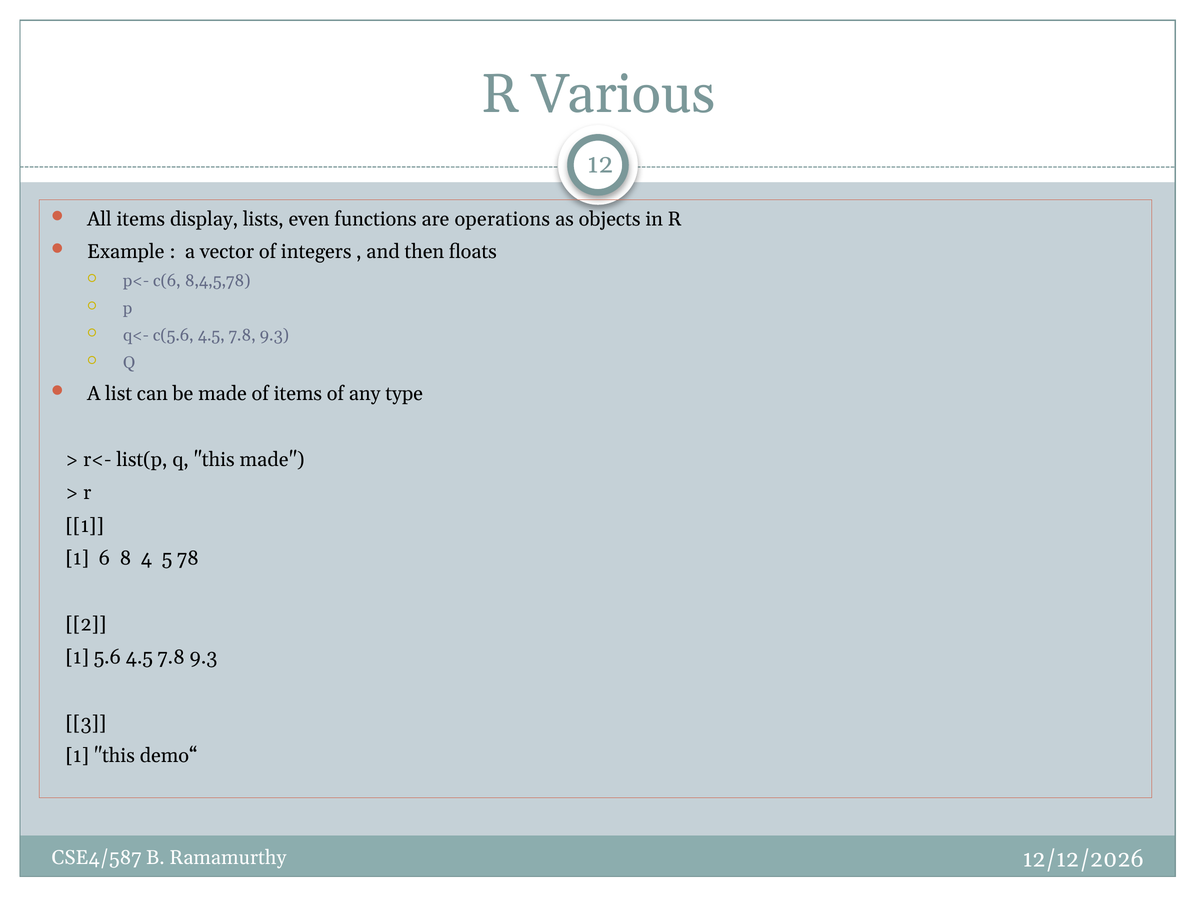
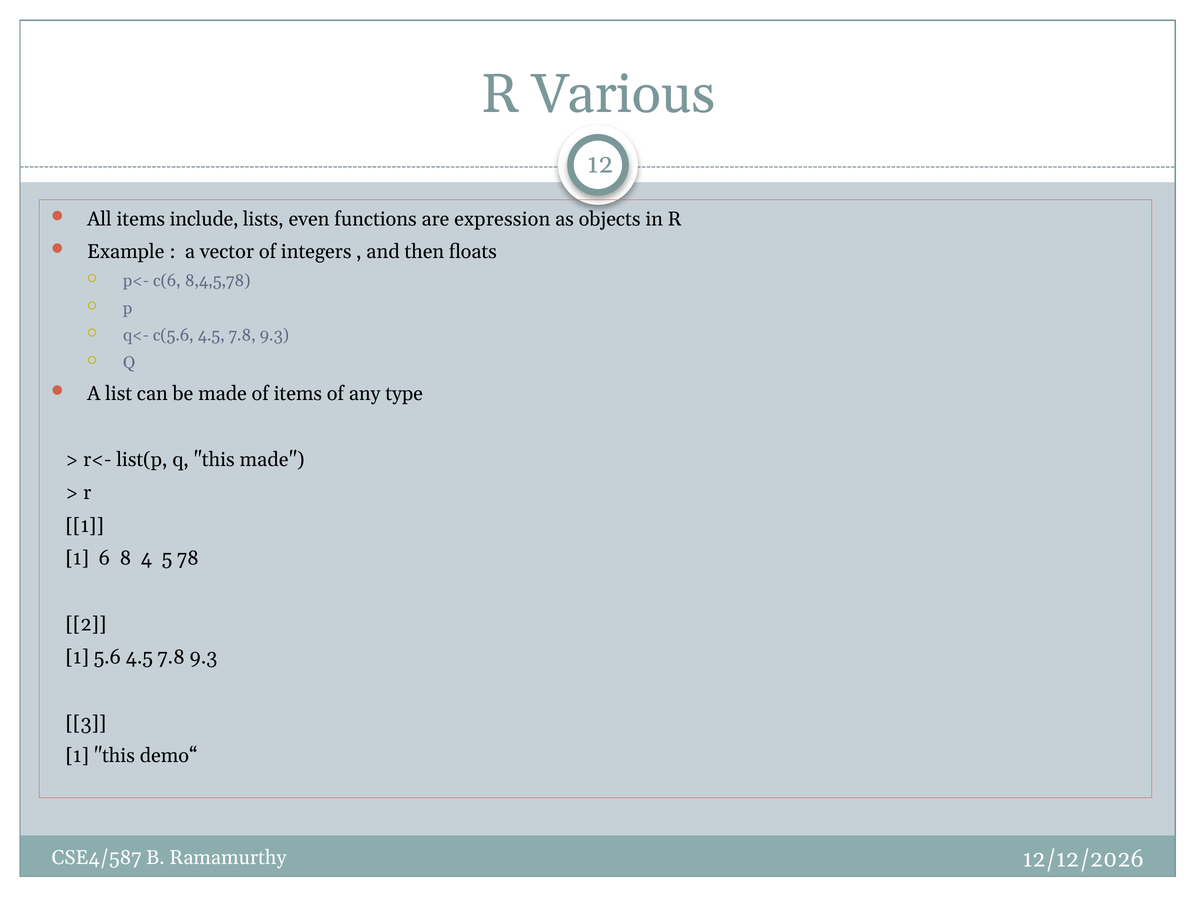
display: display -> include (204, 219)
operations: operations -> expression (502, 219)
